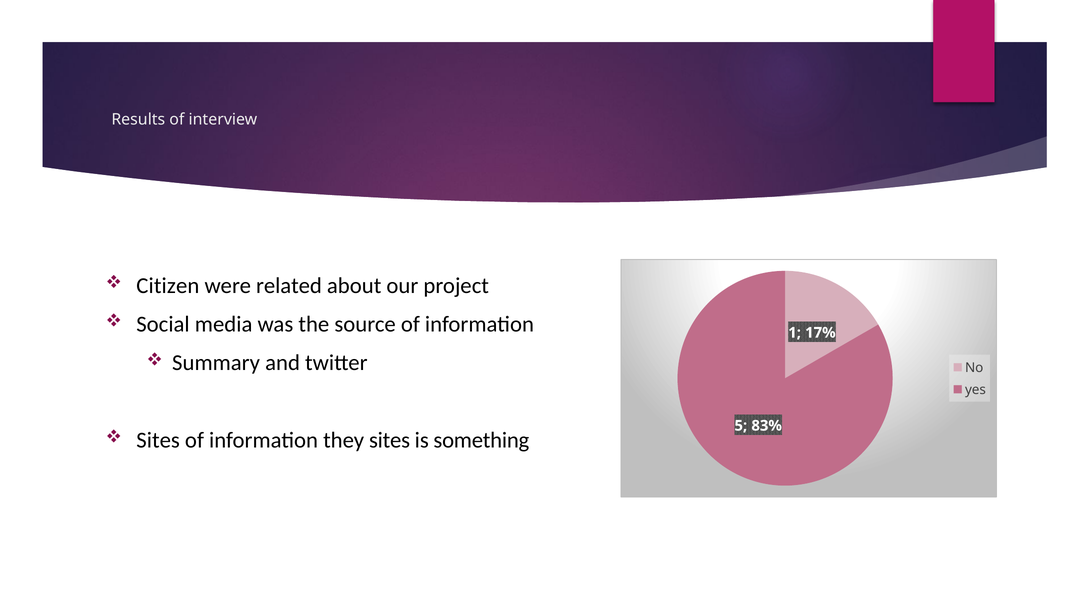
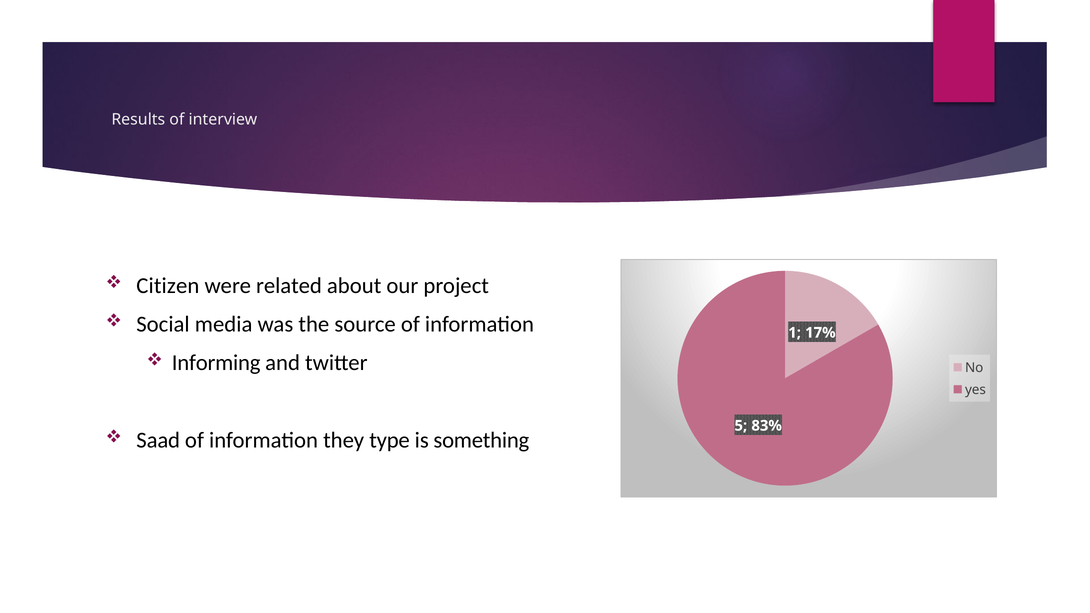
Summary: Summary -> Informing (216, 363)
Sites: Sites -> Saad (158, 440)
they sites: sites -> type (390, 440)
